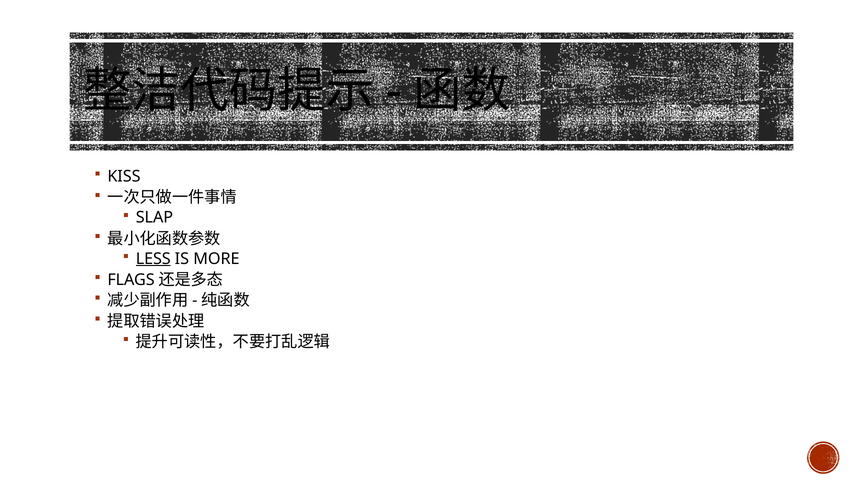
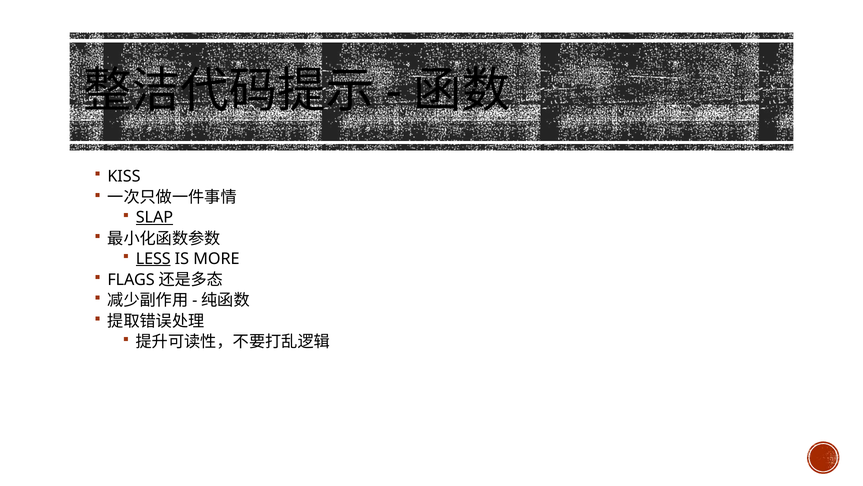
SLAP underline: none -> present (154, 217)
